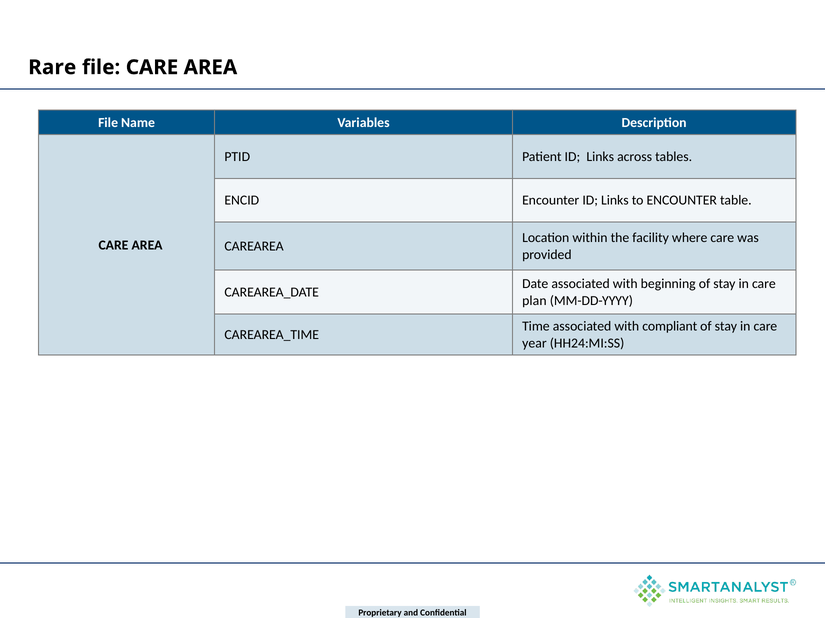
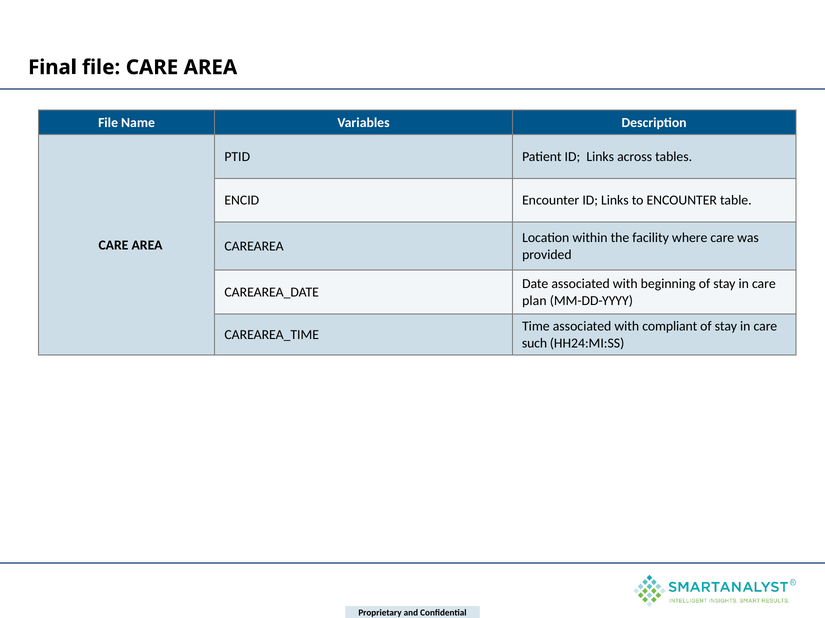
Rare: Rare -> Final (52, 67)
year: year -> such (535, 343)
